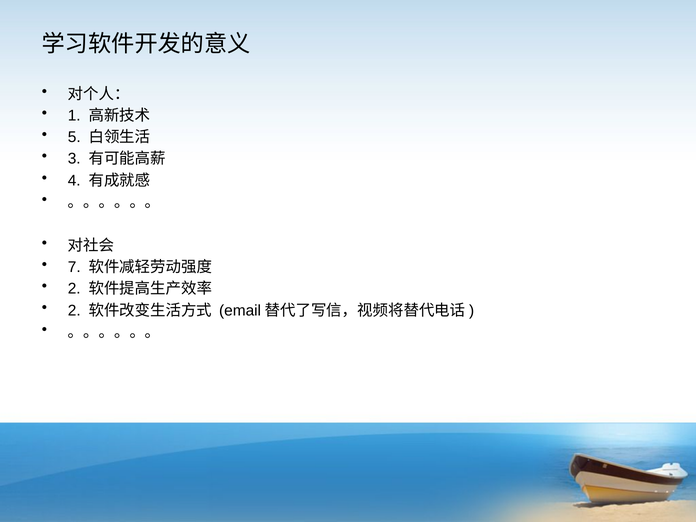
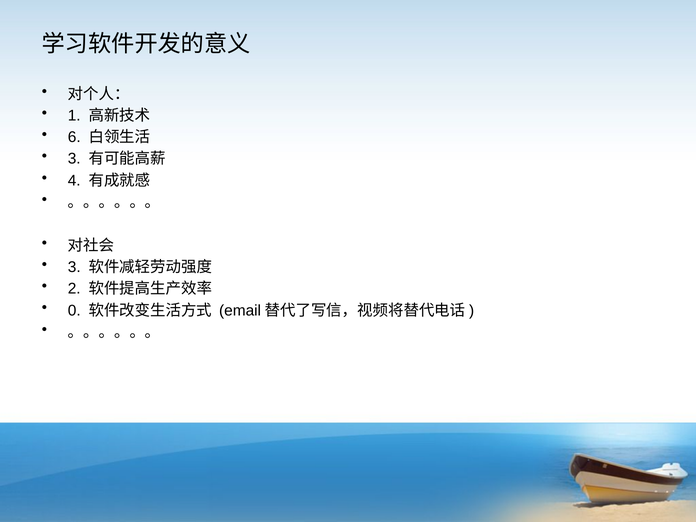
5: 5 -> 6 (74, 137)
7: 7 -> 3 (74, 267)
2: 2 -> 0 (74, 310)
